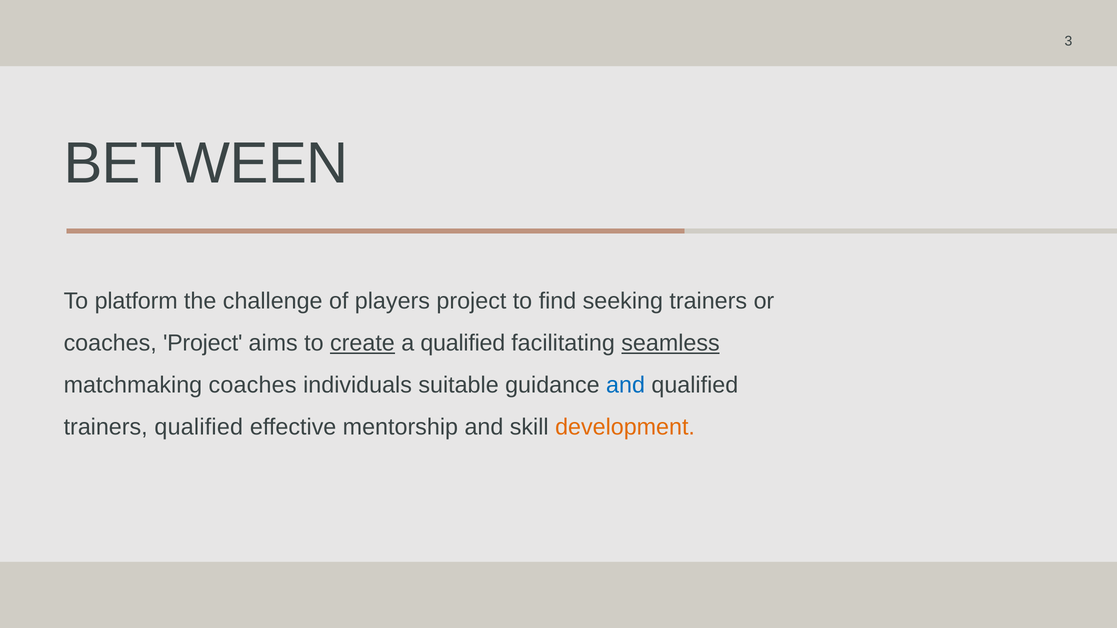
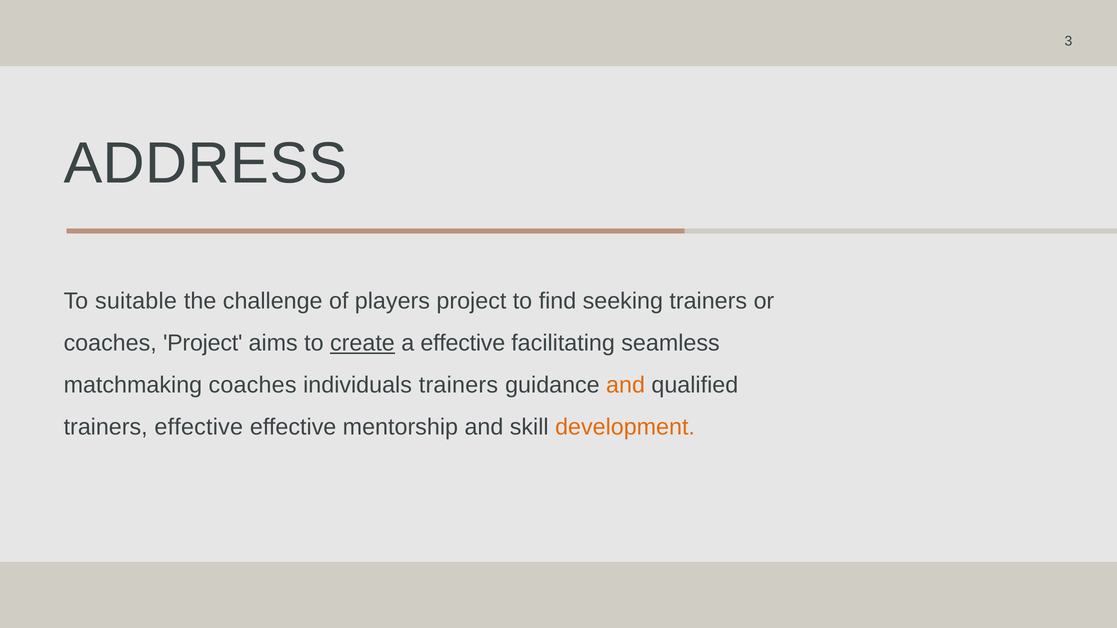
BETWEEN: BETWEEN -> ADDRESS (206, 164)
platform: platform -> suitable (136, 301)
a qualified: qualified -> effective (463, 343)
seamless underline: present -> none (671, 343)
individuals suitable: suitable -> trainers (458, 385)
and colour: blue -> orange (626, 385)
trainers qualified: qualified -> effective (199, 427)
